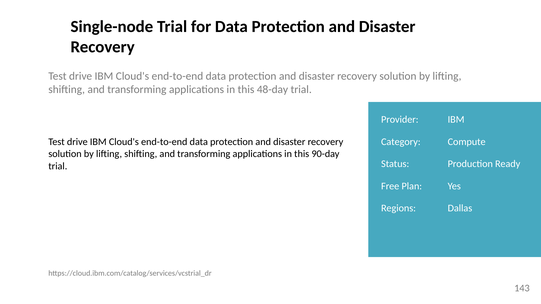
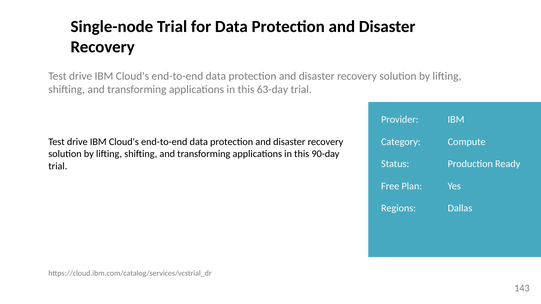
48-day: 48-day -> 63-day (272, 90)
